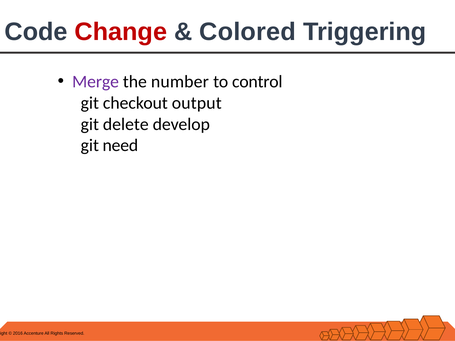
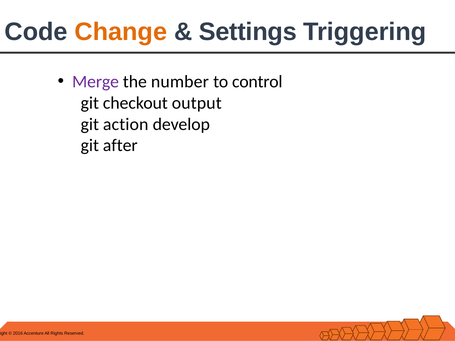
Change colour: red -> orange (121, 32)
Colored: Colored -> Settings (248, 32)
delete: delete -> action (126, 124)
need: need -> after (120, 146)
